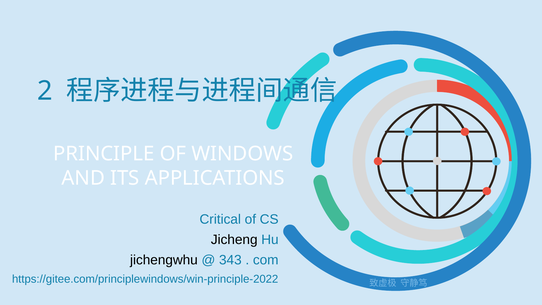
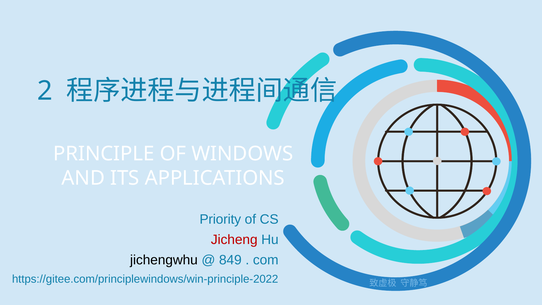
Critical: Critical -> Priority (220, 219)
Jicheng colour: black -> red (234, 240)
343: 343 -> 849 (230, 260)
